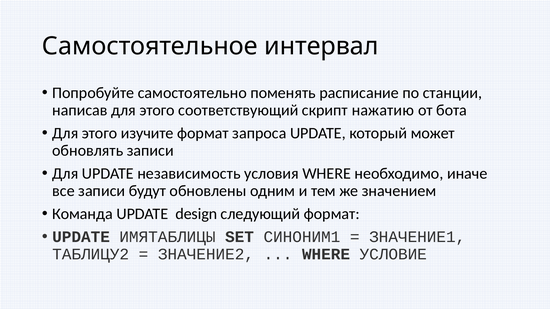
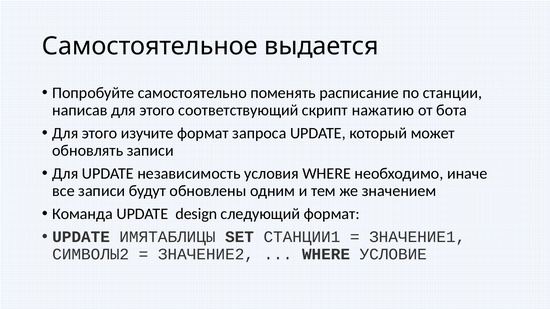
интервал: интервал -> выдается (322, 46)
СИНОНИМ1: СИНОНИМ1 -> СТАНЦИИ1 (302, 237)
ТАБЛИЦУ2: ТАБЛИЦУ2 -> СИМВОЛЫ2 (91, 255)
